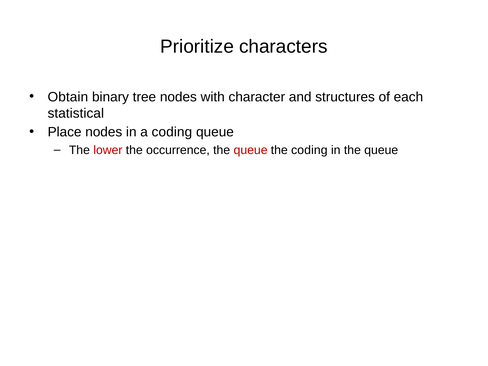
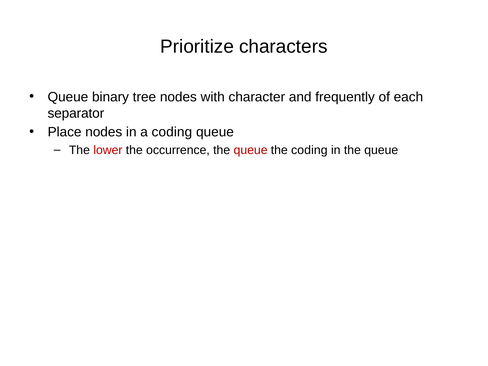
Obtain: Obtain -> Queue (68, 97)
structures: structures -> frequently (345, 97)
statistical: statistical -> separator (76, 113)
